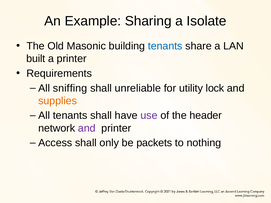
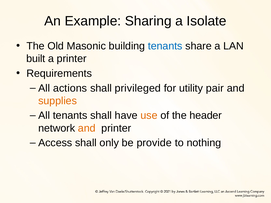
sniffing: sniffing -> actions (70, 88)
unreliable: unreliable -> privileged (138, 88)
lock: lock -> pair (215, 88)
use colour: purple -> orange (149, 116)
and colour: purple -> orange (87, 128)
packets: packets -> provide (154, 143)
